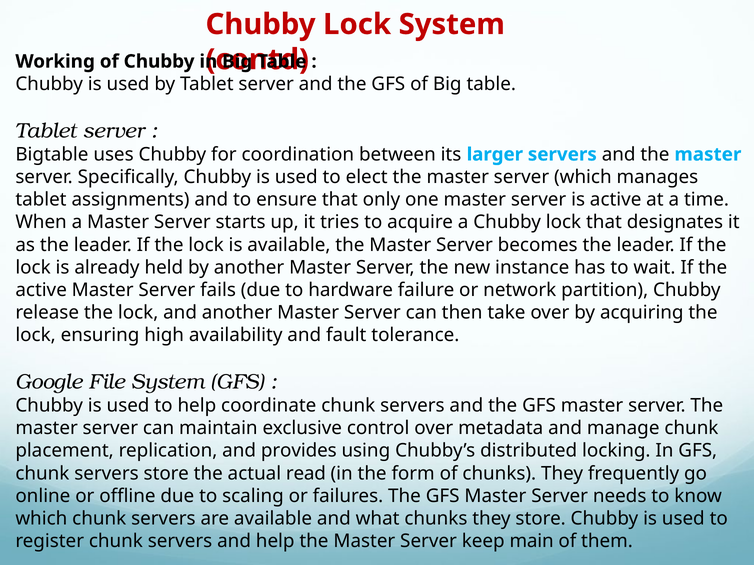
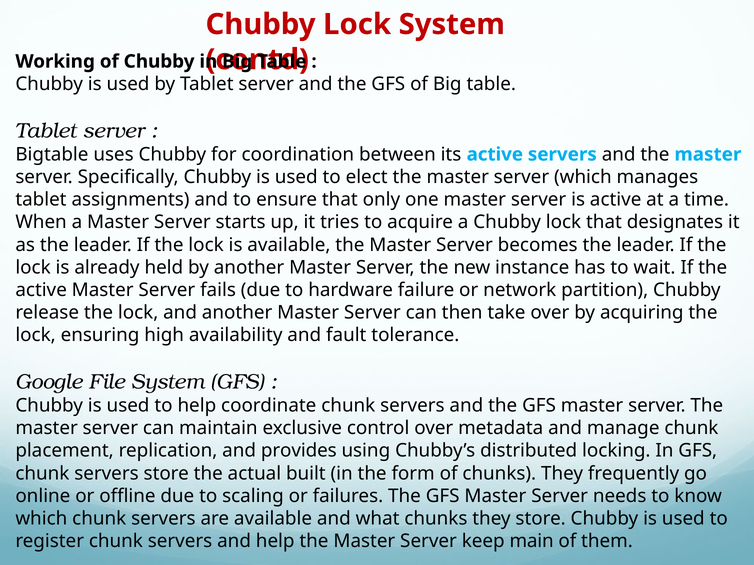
its larger: larger -> active (495, 155)
read: read -> built (306, 474)
